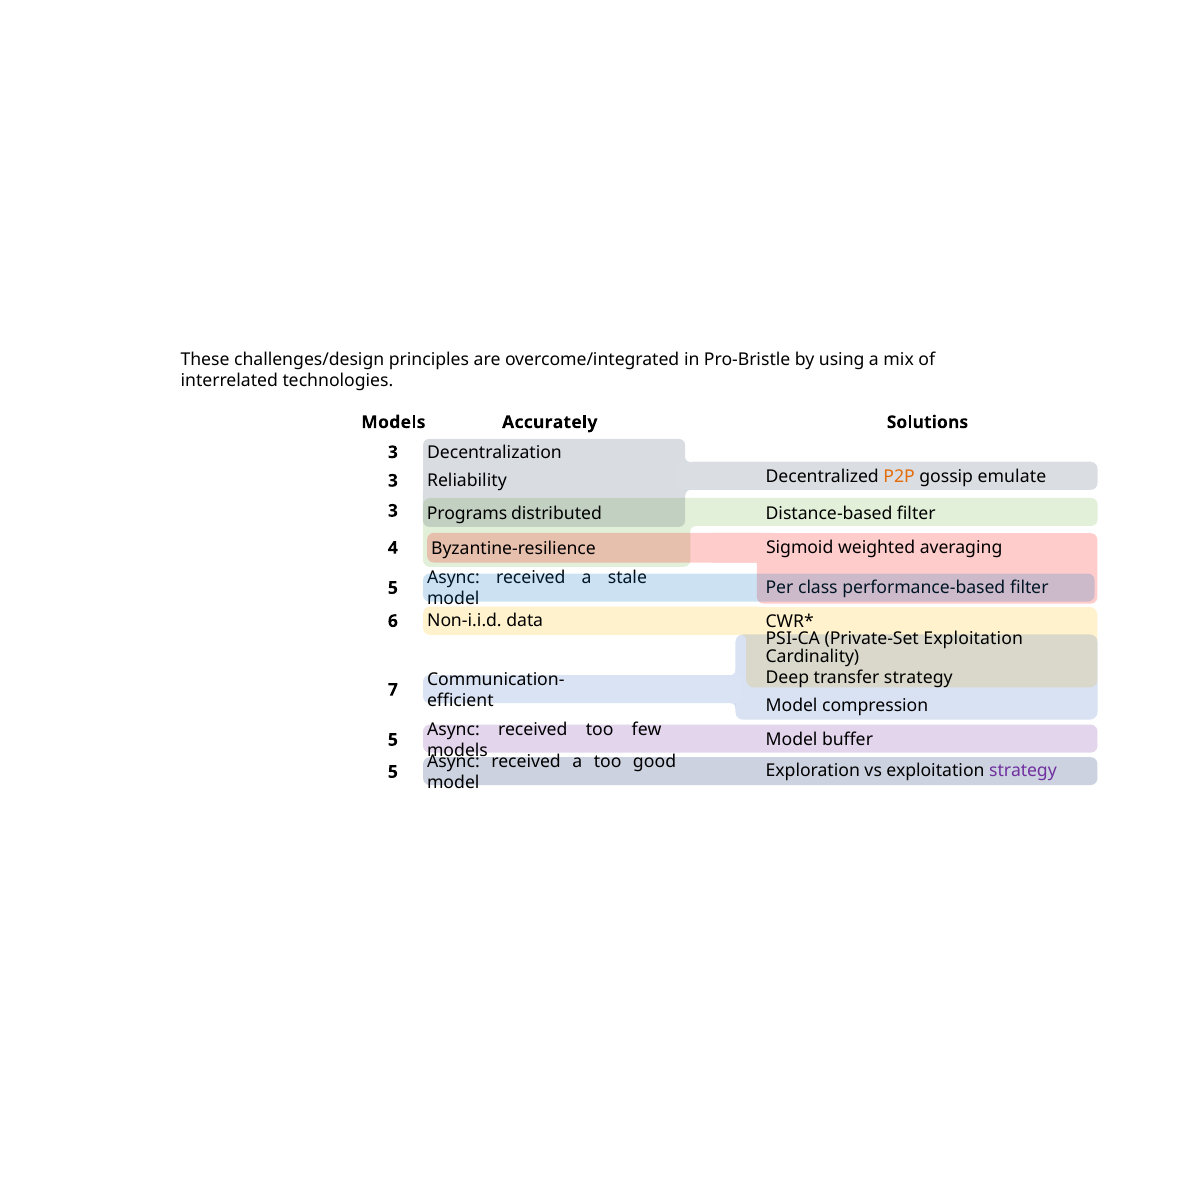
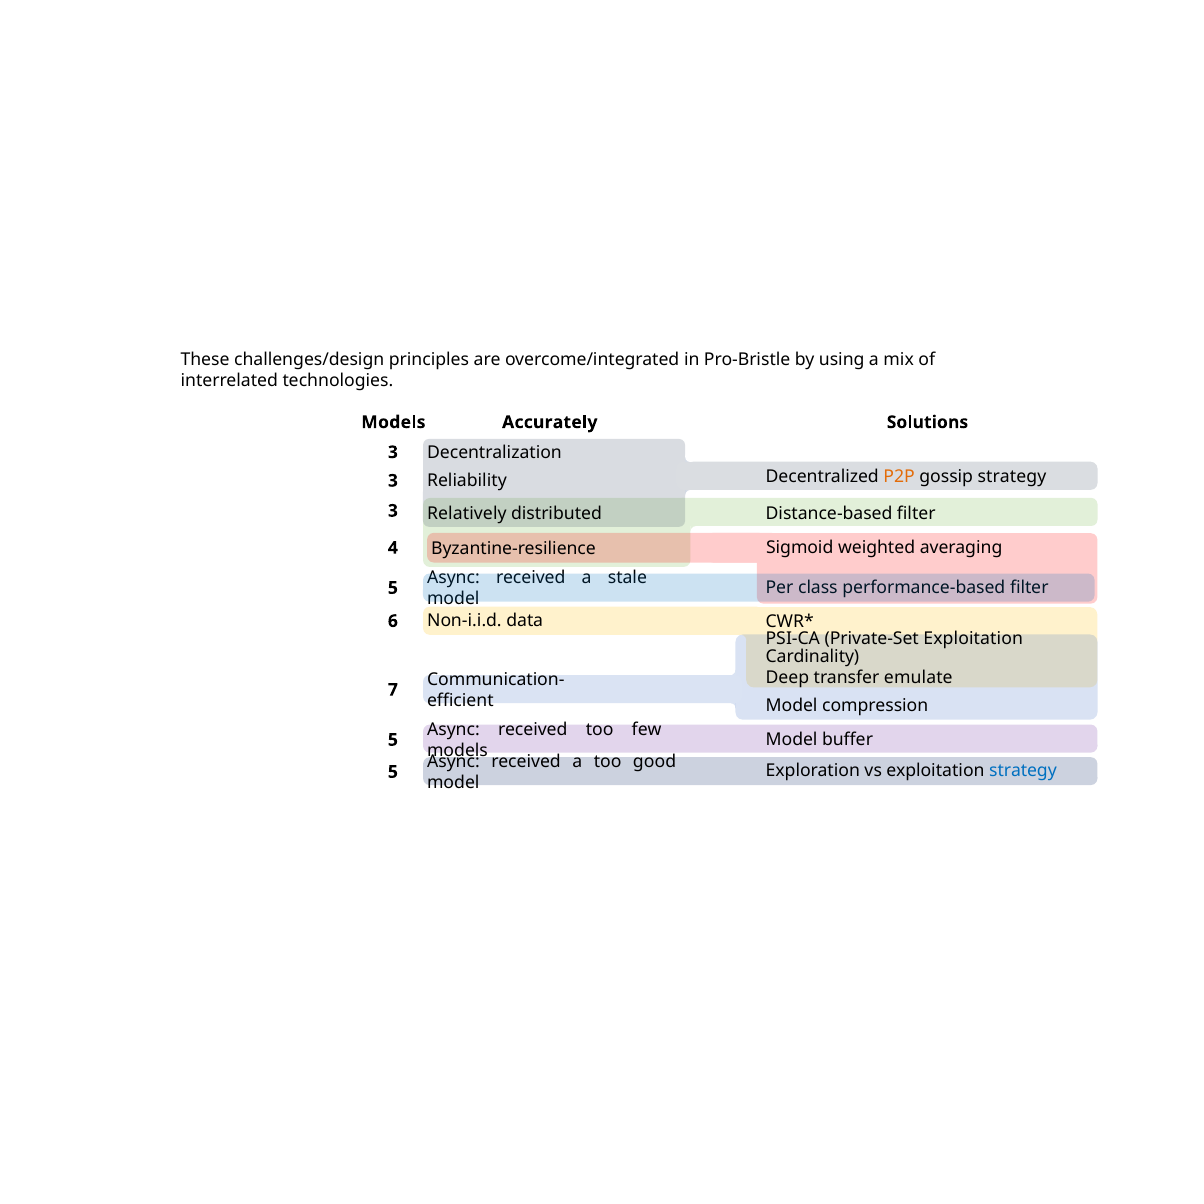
gossip emulate: emulate -> strategy (1012, 477)
Programs: Programs -> Relatively (467, 513)
transfer strategy: strategy -> emulate (918, 678)
strategy colour: purple -> blue (1023, 771)
